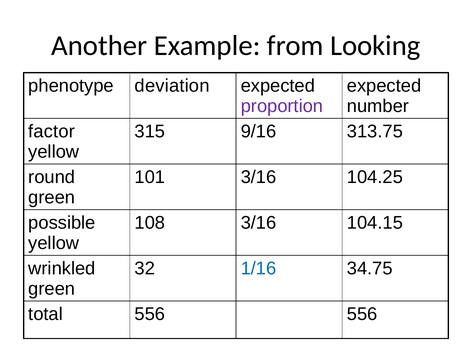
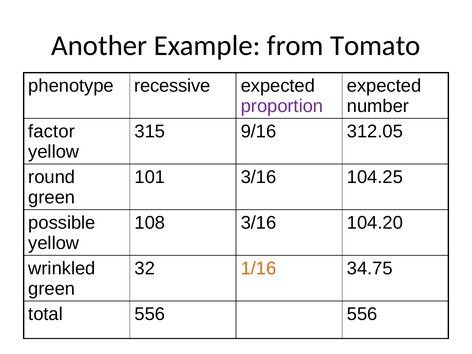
Looking: Looking -> Tomato (375, 46)
deviation: deviation -> recessive (172, 86)
313.75: 313.75 -> 312.05 (375, 131)
104.15: 104.15 -> 104.20 (375, 223)
1/16 colour: blue -> orange (259, 268)
